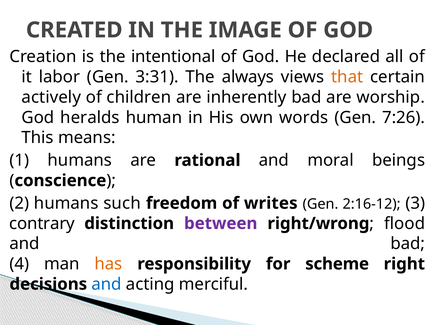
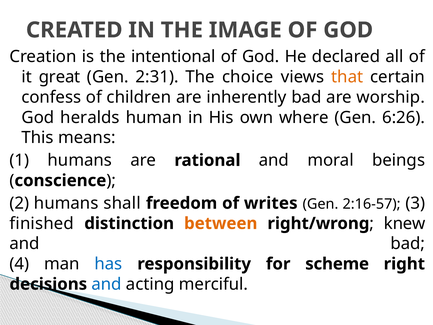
labor: labor -> great (60, 77)
3:31: 3:31 -> 2:31 (157, 77)
always: always -> choice (248, 77)
actively: actively -> confess (51, 97)
words: words -> where (304, 117)
7:26: 7:26 -> 6:26 (404, 117)
such: such -> shall (122, 203)
2:16-12: 2:16-12 -> 2:16-57 (372, 204)
contrary: contrary -> finished (42, 223)
between colour: purple -> orange (221, 223)
flood: flood -> knew (405, 223)
has colour: orange -> blue (108, 264)
